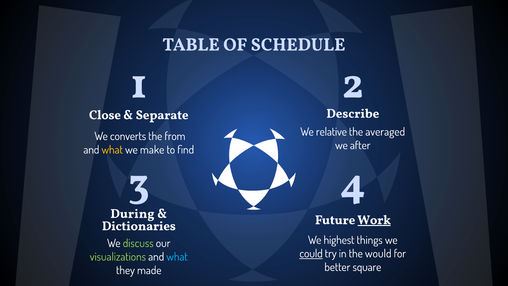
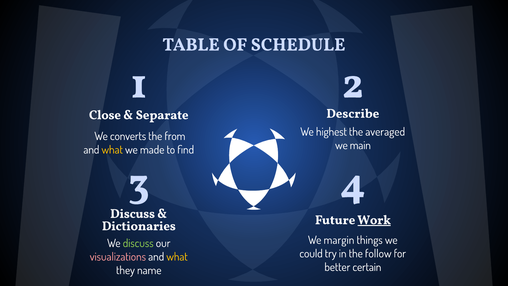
relative: relative -> highest (331, 132)
after: after -> main (360, 145)
make: make -> made (152, 150)
During: During -> Discuss (133, 213)
highest: highest -> margin (339, 240)
could underline: present -> none (311, 253)
would: would -> follow (378, 253)
visualizations colour: light green -> pink (118, 257)
what colour: light blue -> yellow (177, 257)
square: square -> certain (367, 267)
made: made -> name (149, 270)
